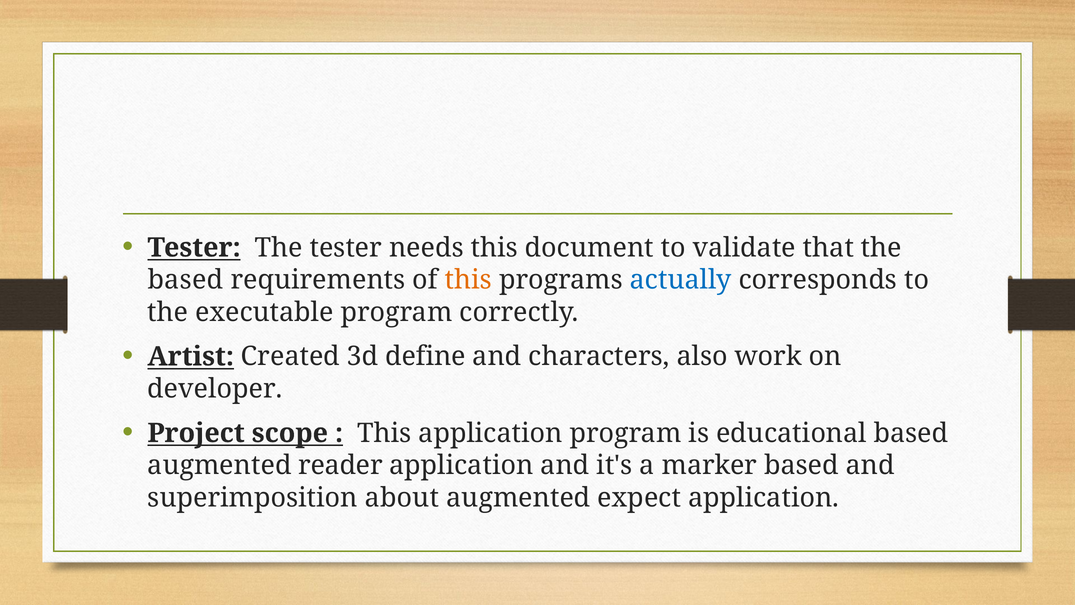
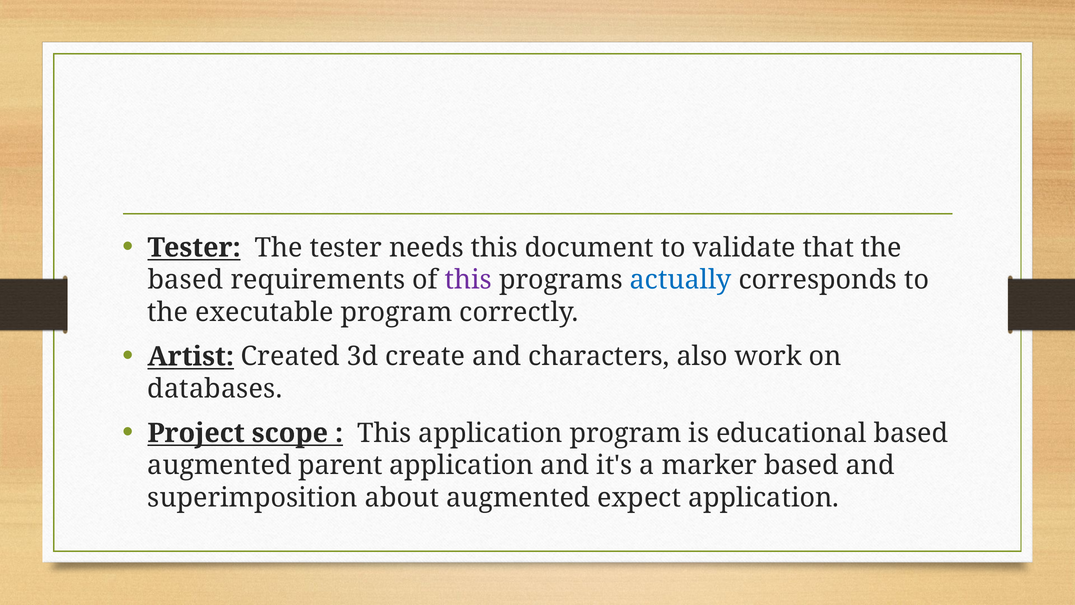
this colour: orange -> purple (468, 280)
define: define -> create (425, 356)
developer: developer -> databases (215, 389)
reader: reader -> parent (341, 465)
